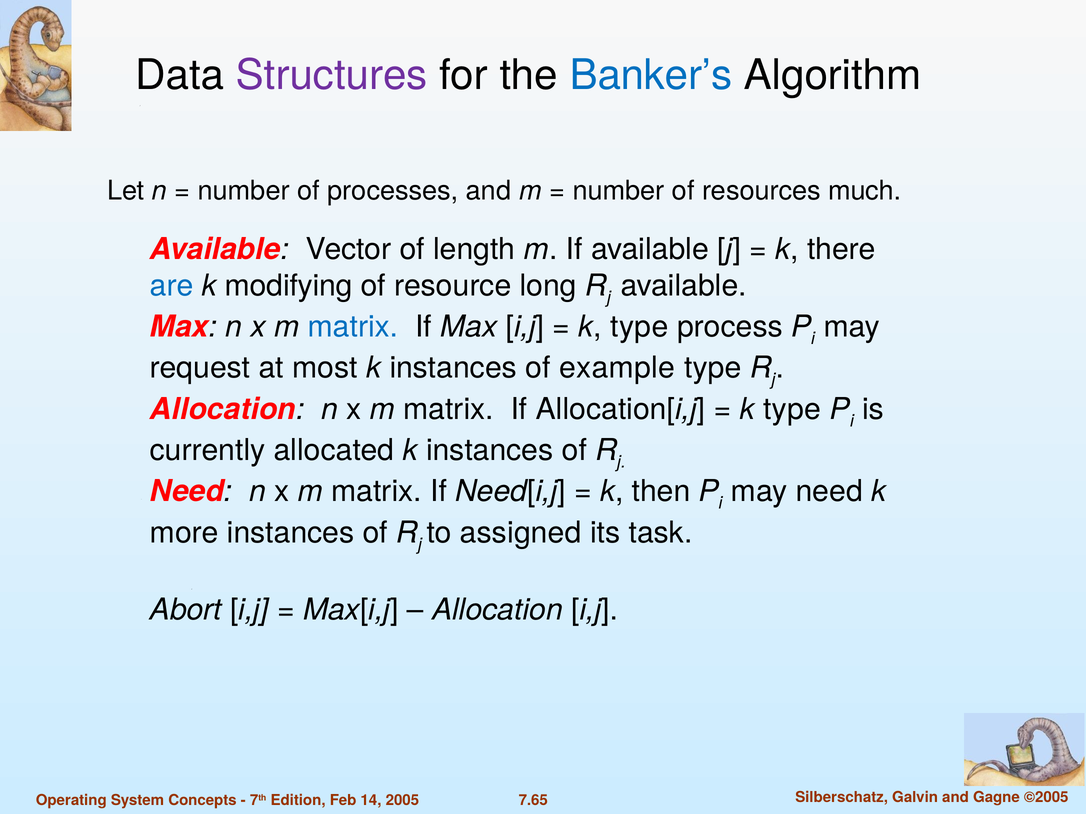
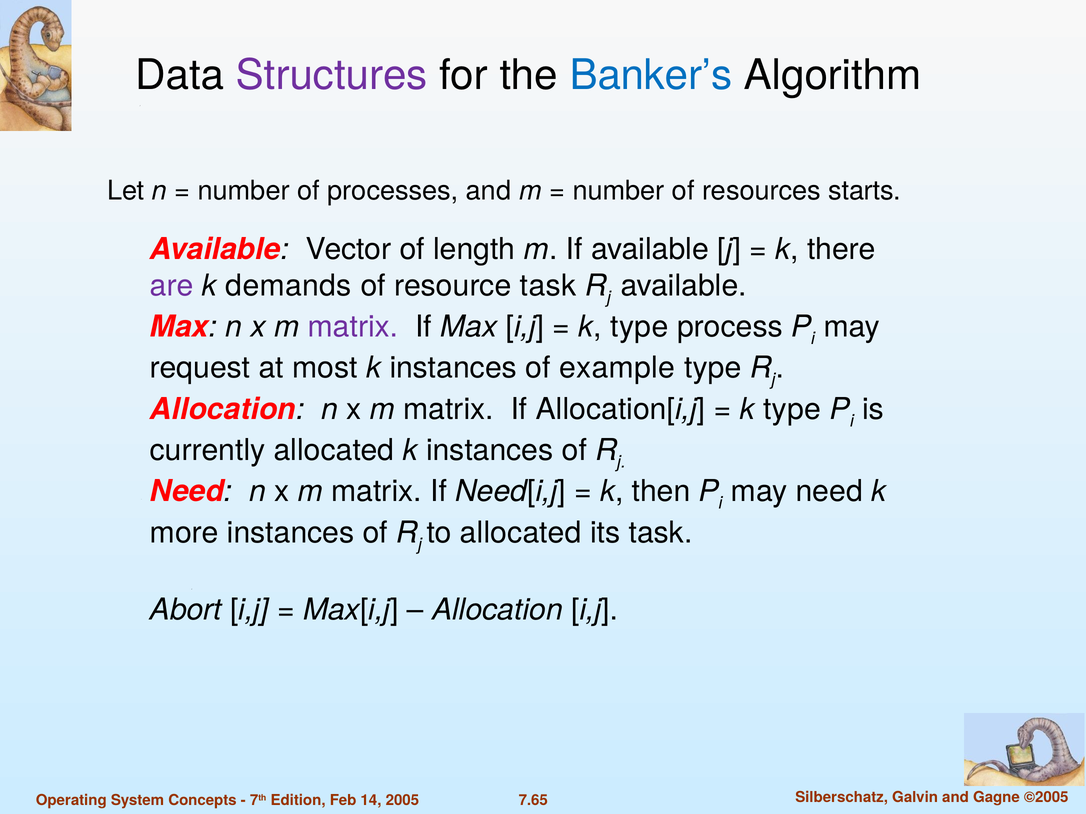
much: much -> starts (865, 191)
are colour: blue -> purple (172, 286)
modifying: modifying -> demands (288, 286)
resource long: long -> task (548, 286)
matrix colour: blue -> purple (353, 327)
to assigned: assigned -> allocated (521, 533)
